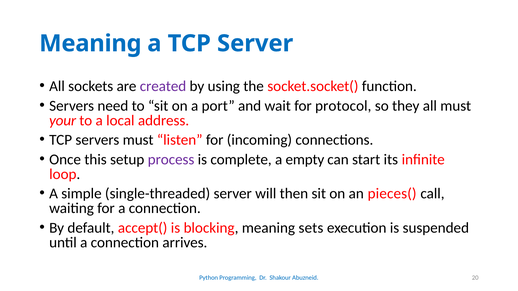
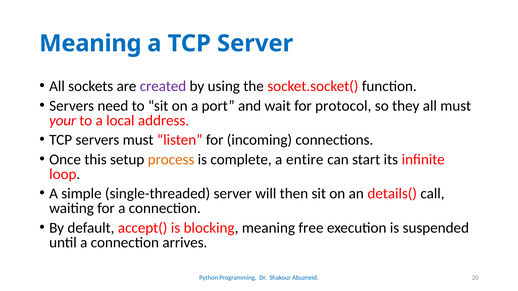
process colour: purple -> orange (171, 160)
empty: empty -> entire (305, 160)
pieces(: pieces( -> details( (392, 194)
sets: sets -> free (311, 228)
